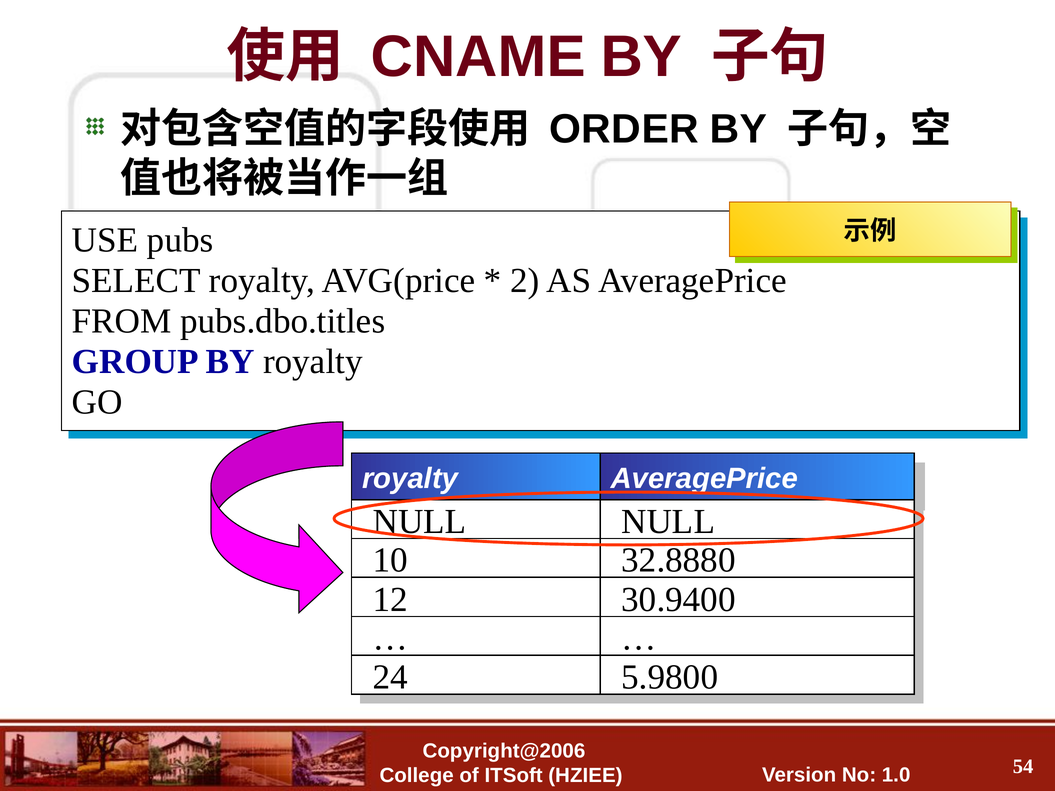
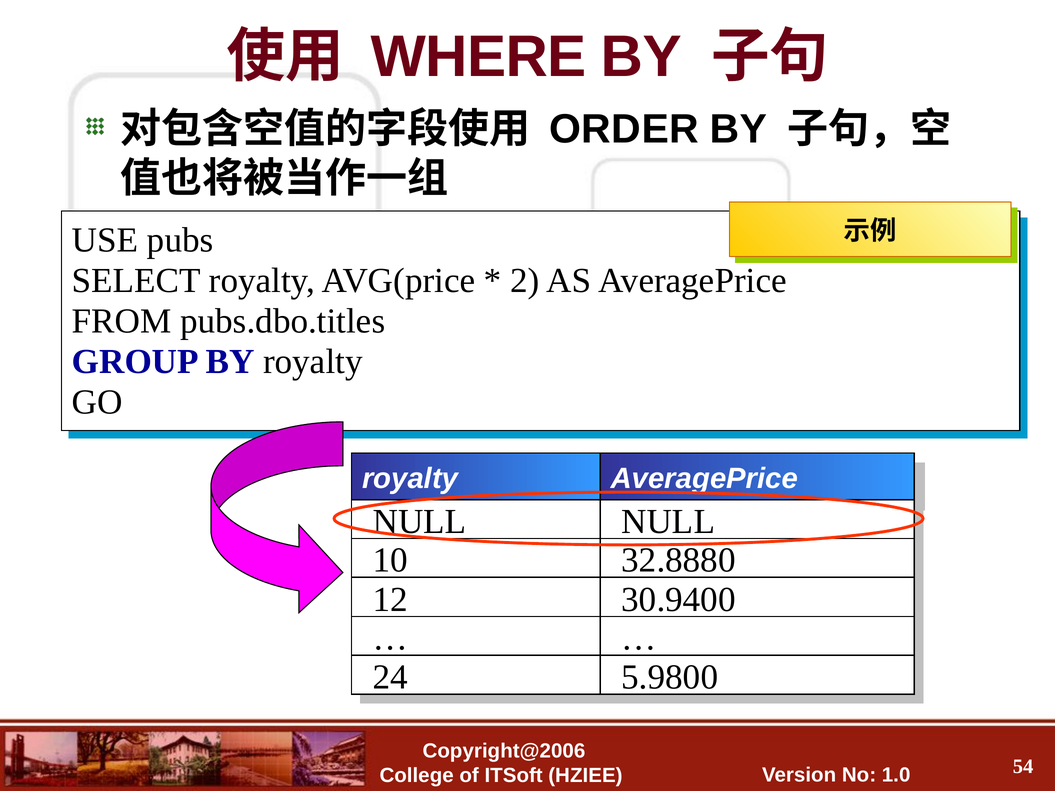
CNAME: CNAME -> WHERE (479, 57)
